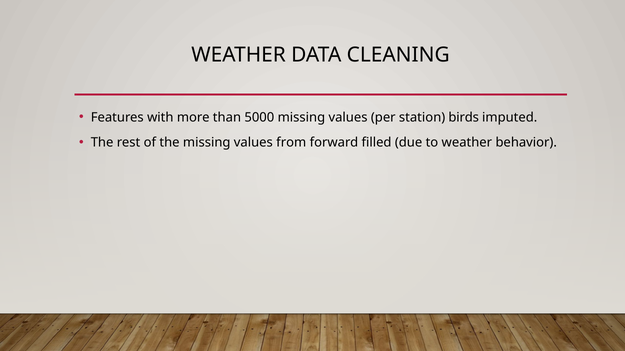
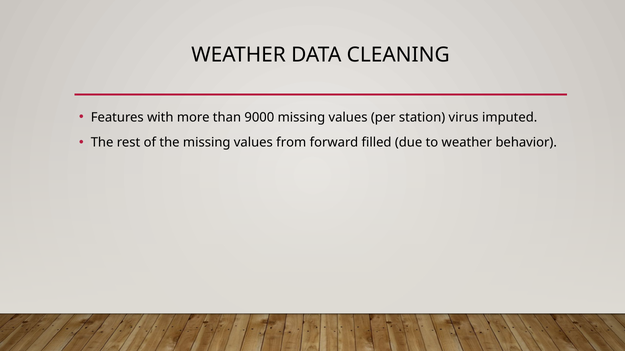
5000: 5000 -> 9000 (259, 118)
birds: birds -> virus (464, 118)
